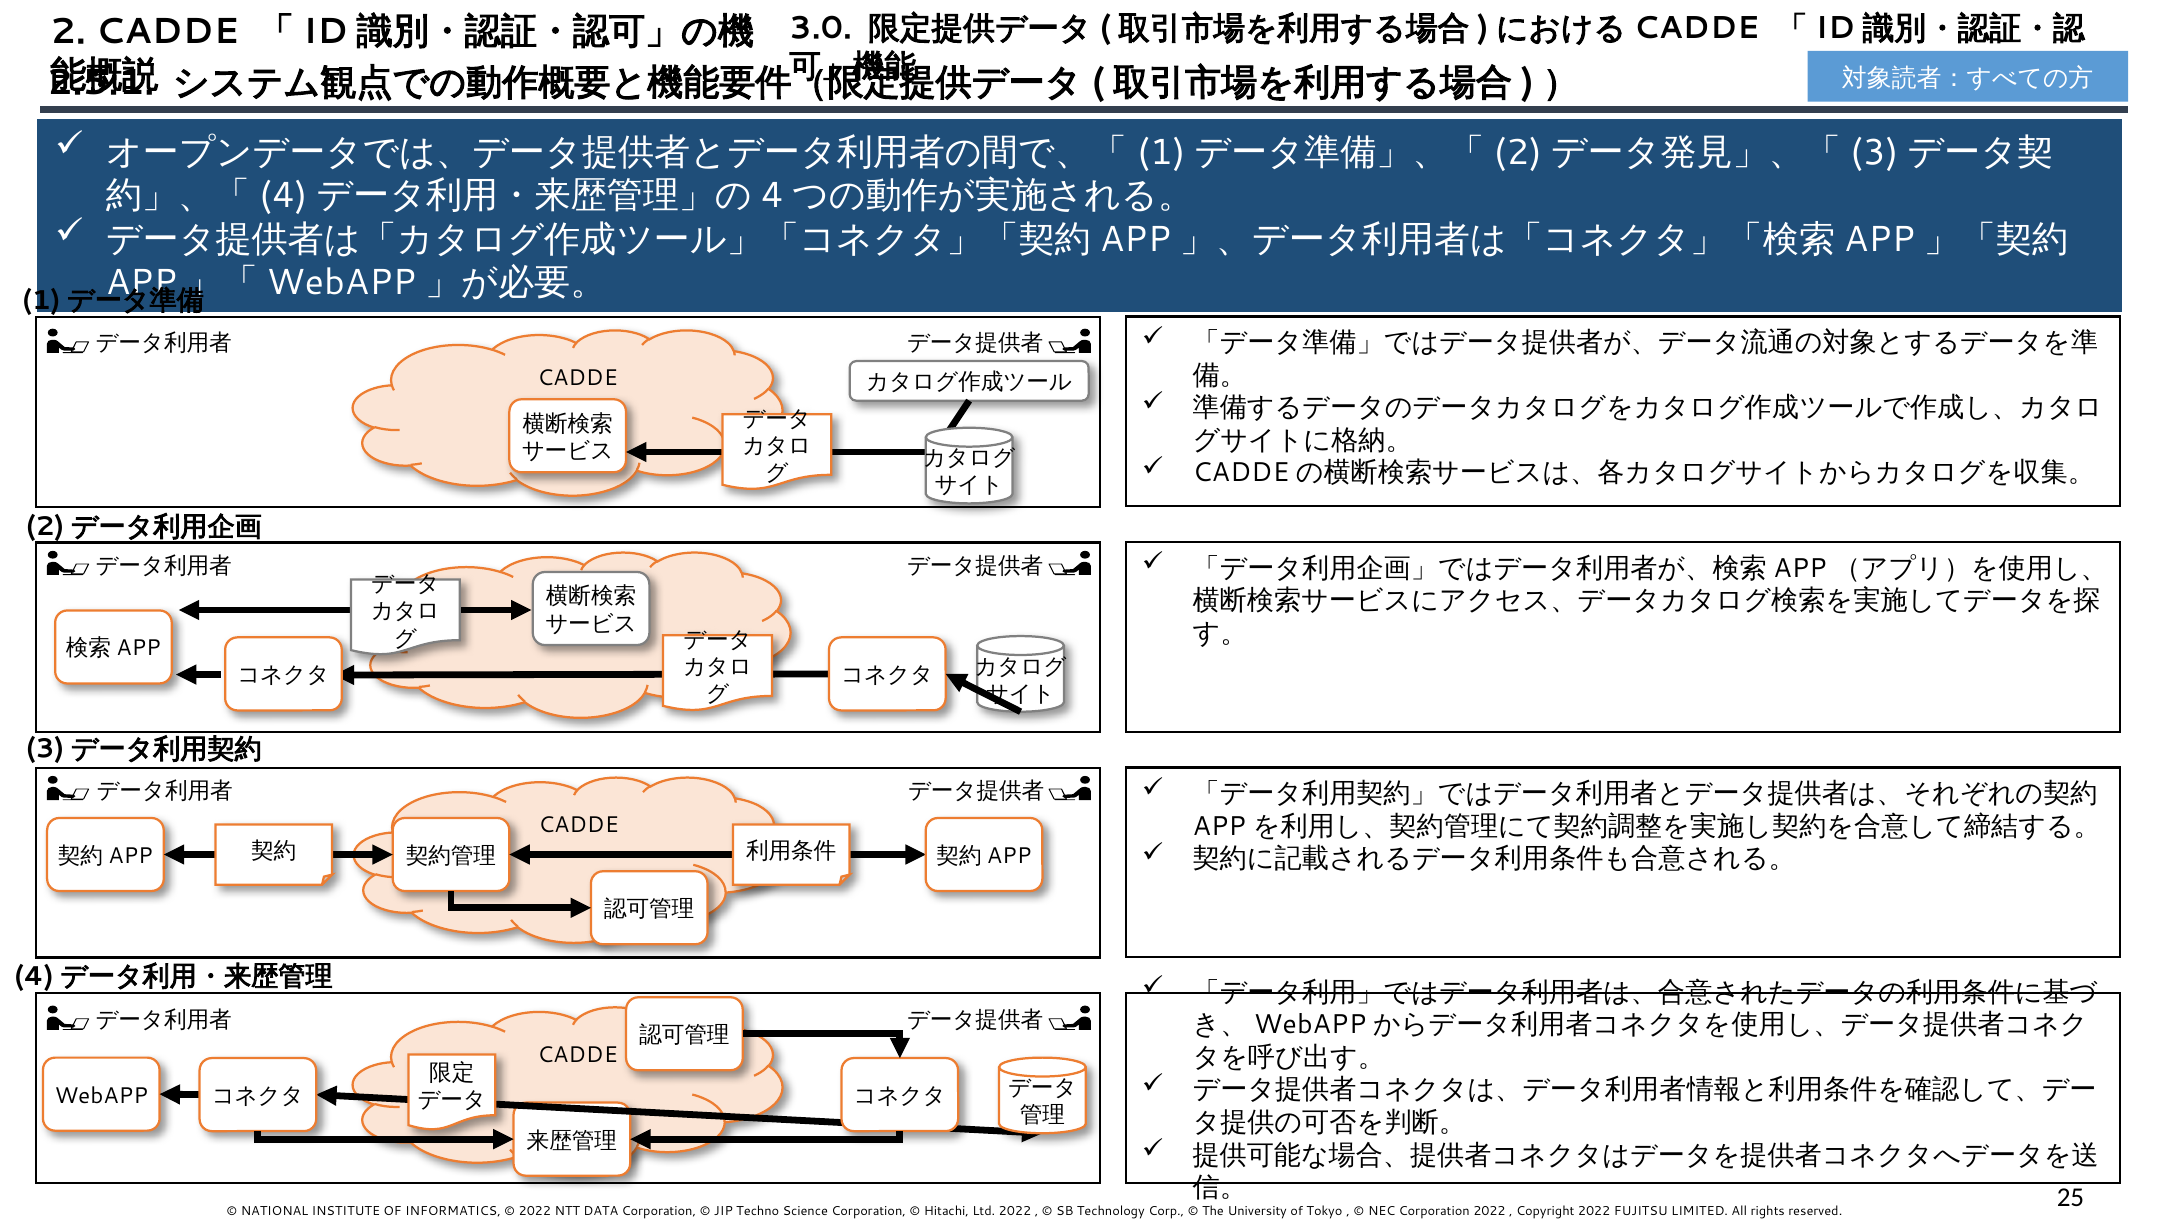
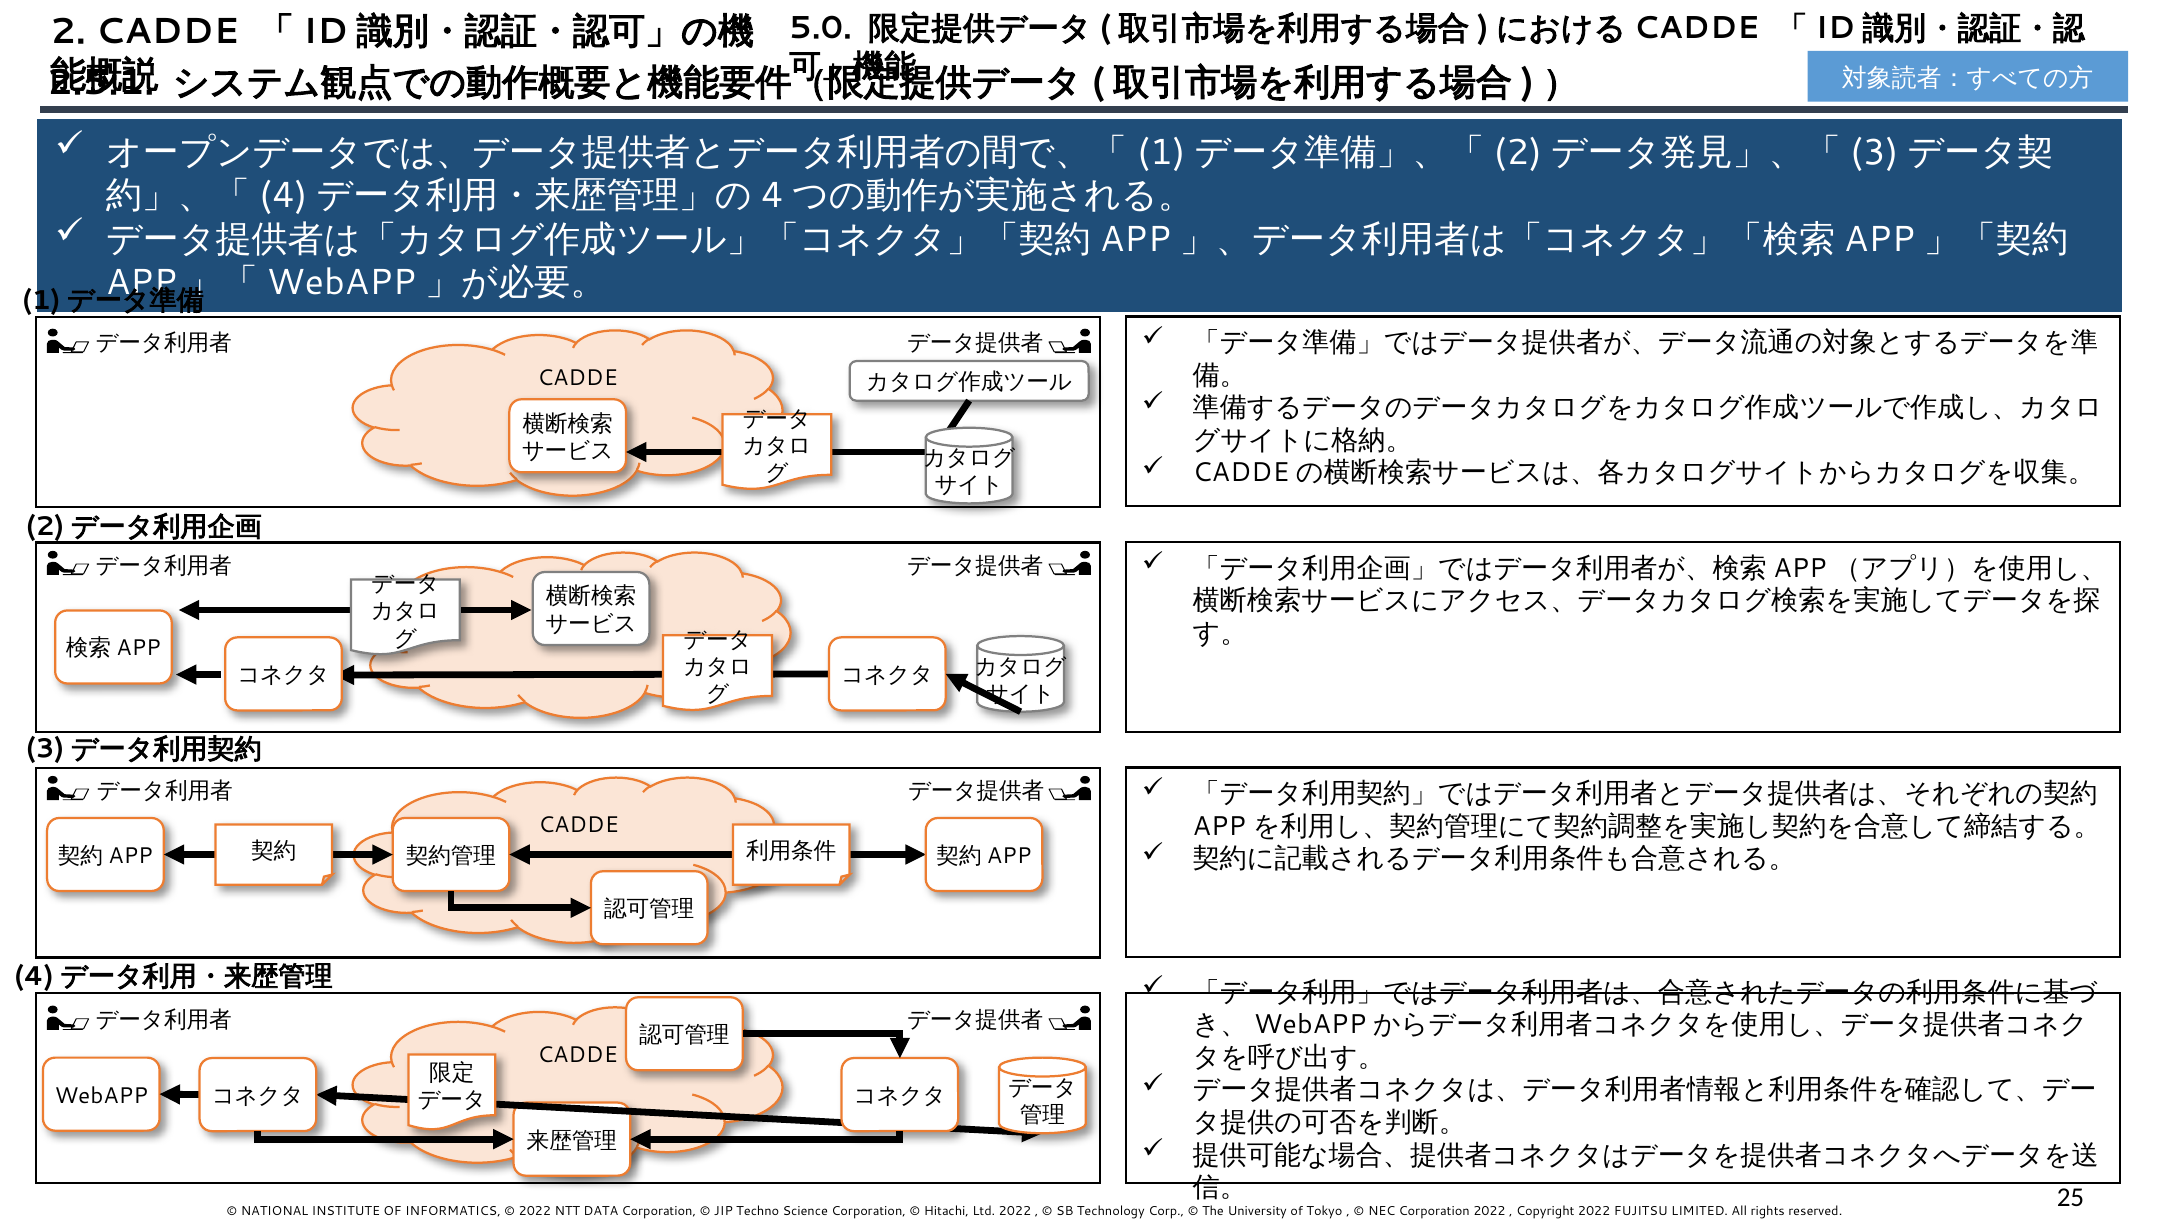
3.0: 3.0 -> 5.0 (821, 28)
